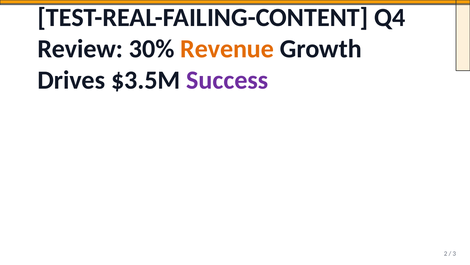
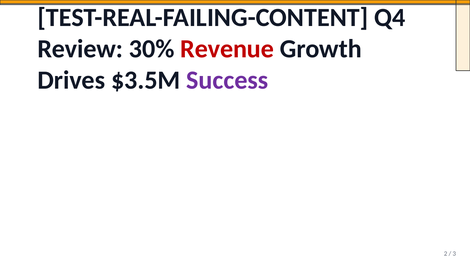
Revenue colour: orange -> red (227, 49)
